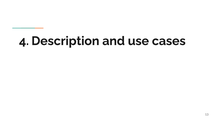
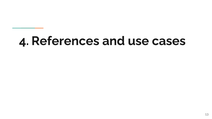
Description: Description -> References (65, 41)
